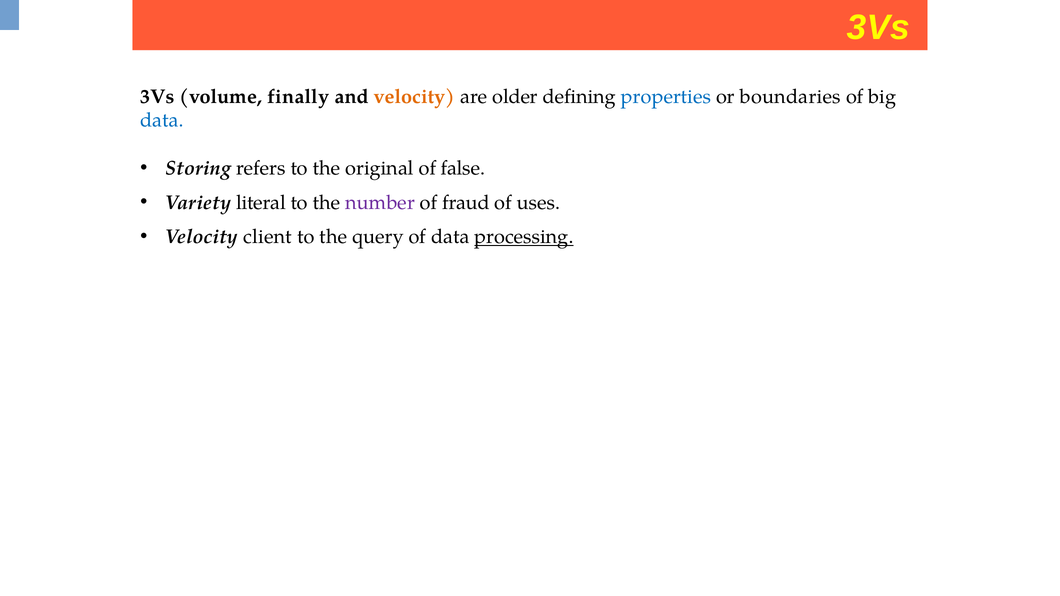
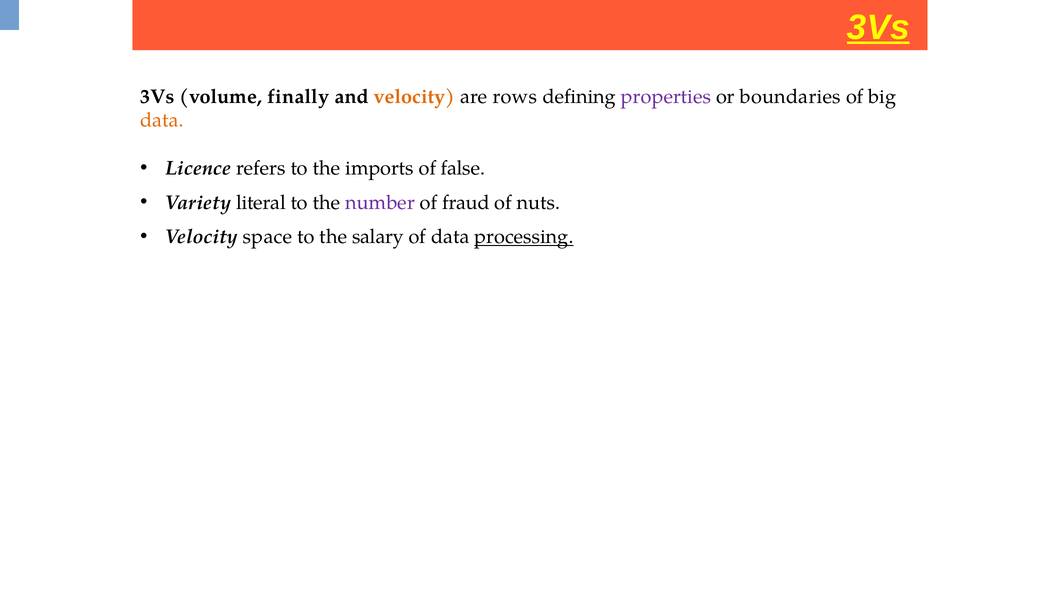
3Vs underline: none -> present (878, 28)
older: older -> rows (515, 97)
properties colour: blue -> purple (666, 97)
data colour: blue -> orange (162, 120)
Storing: Storing -> Licence (198, 168)
original: original -> imports (380, 168)
uses: uses -> nuts (539, 203)
client: client -> space (268, 237)
query: query -> salary (378, 237)
